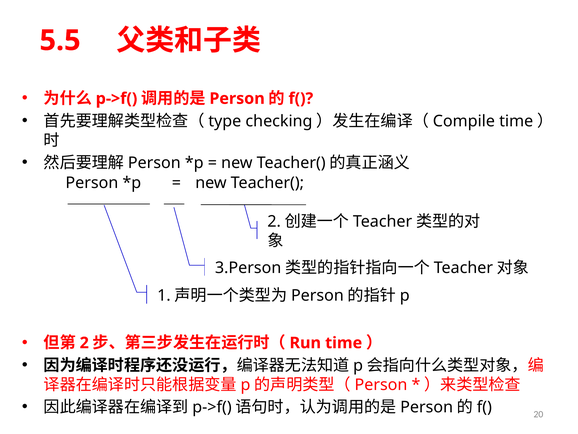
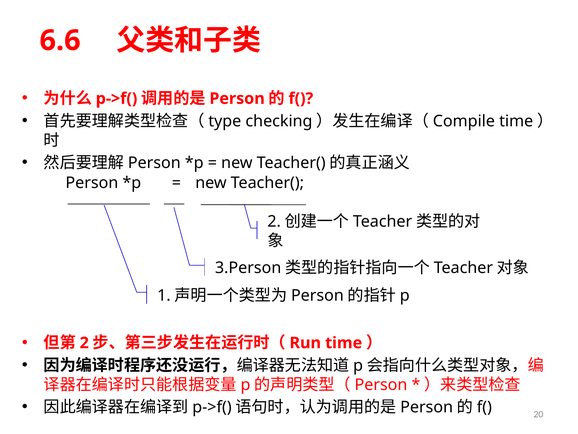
5.5: 5.5 -> 6.6 (60, 40)
